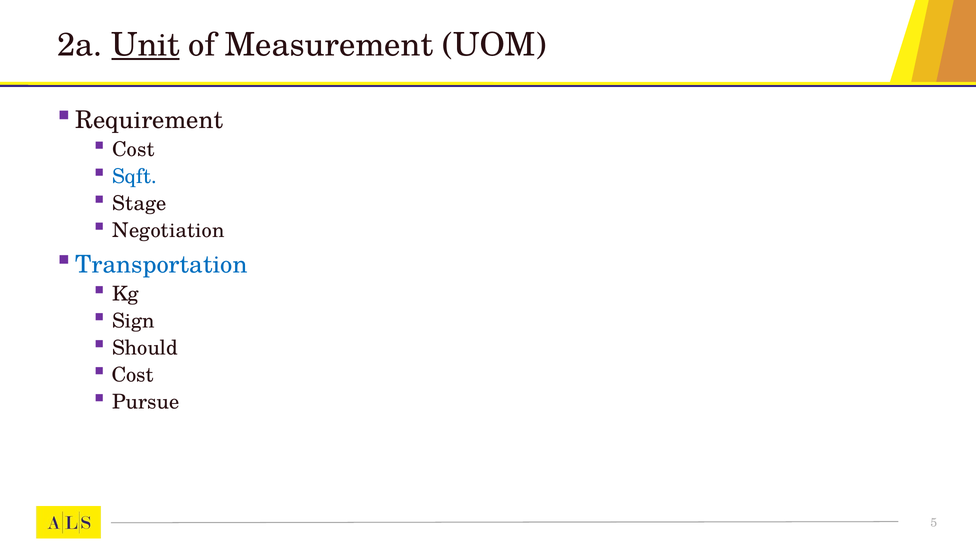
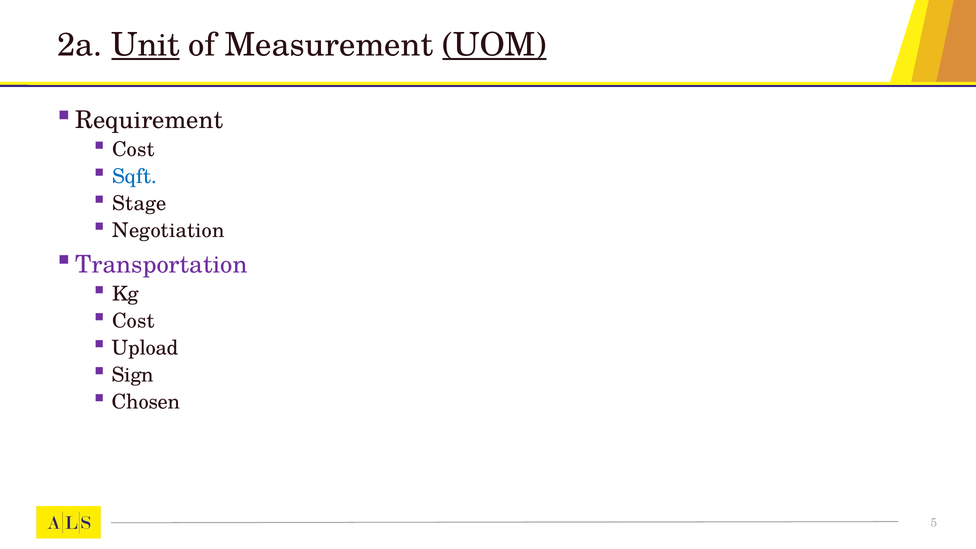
UOM underline: none -> present (494, 45)
Transportation colour: blue -> purple (161, 265)
Sign: Sign -> Cost (133, 321)
Should: Should -> Upload (145, 348)
Cost: Cost -> Sign (133, 375)
Pursue: Pursue -> Chosen (146, 402)
